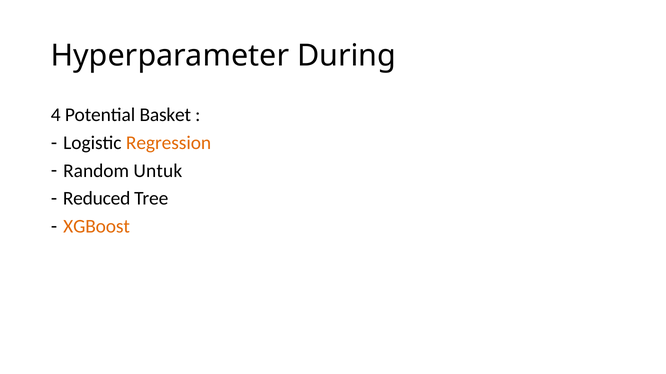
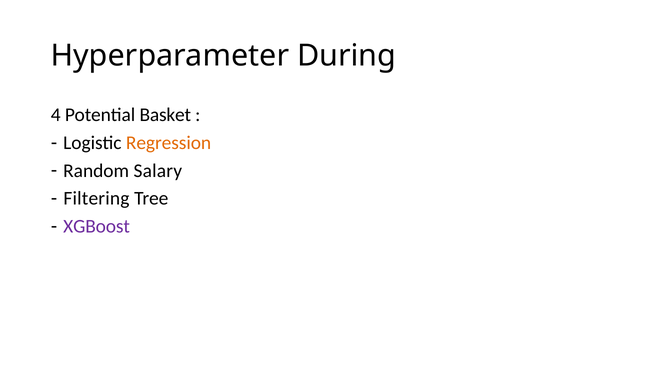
Untuk: Untuk -> Salary (158, 171)
Reduced: Reduced -> Filtering (96, 199)
XGBoost colour: orange -> purple (97, 227)
